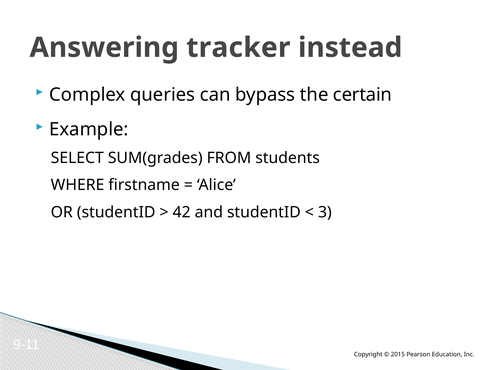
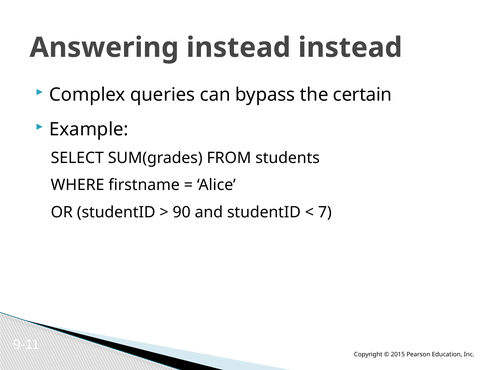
Answering tracker: tracker -> instead (238, 48)
42: 42 -> 90 (182, 212)
3: 3 -> 7 (325, 212)
